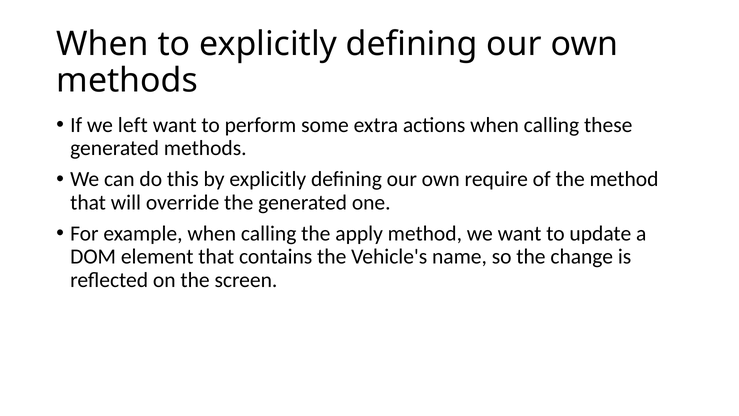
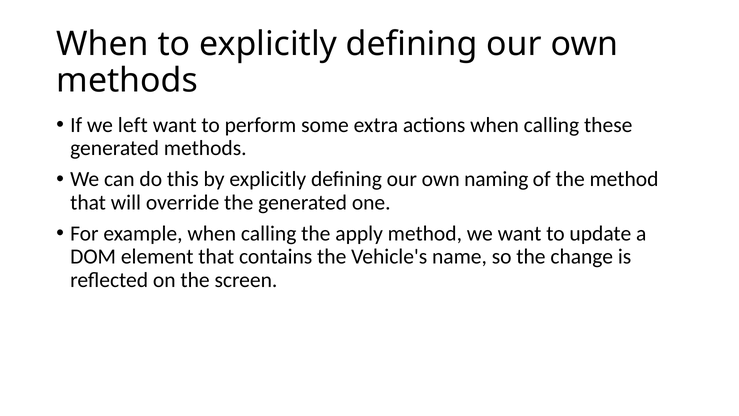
require: require -> naming (496, 179)
